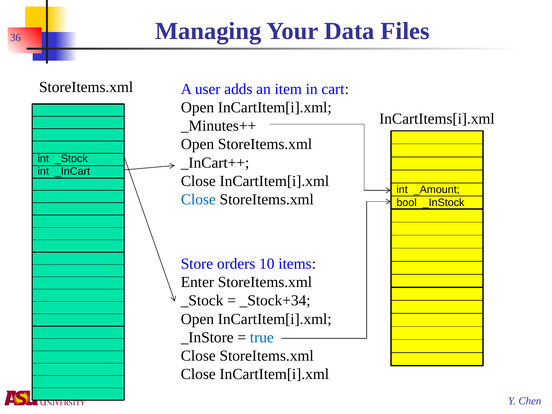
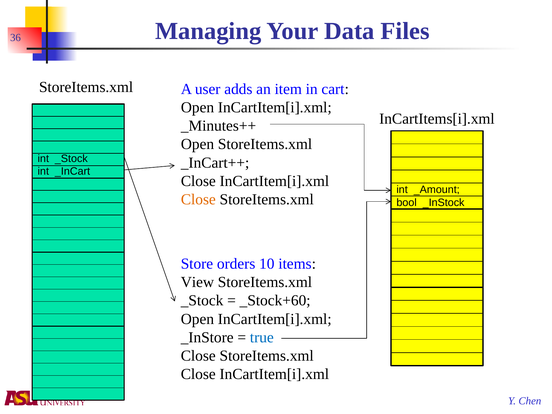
Close colour: blue -> orange (198, 199)
Enter: Enter -> View (197, 282)
_Stock+34: _Stock+34 -> _Stock+60 (275, 301)
